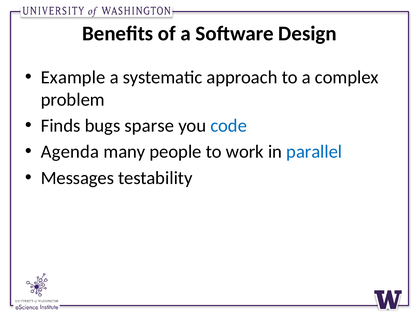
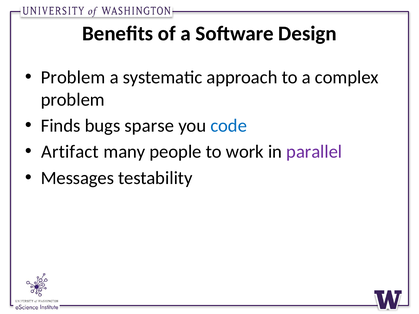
Example: Example -> Problem (73, 77)
Agenda: Agenda -> Artifact (70, 152)
parallel colour: blue -> purple (314, 152)
